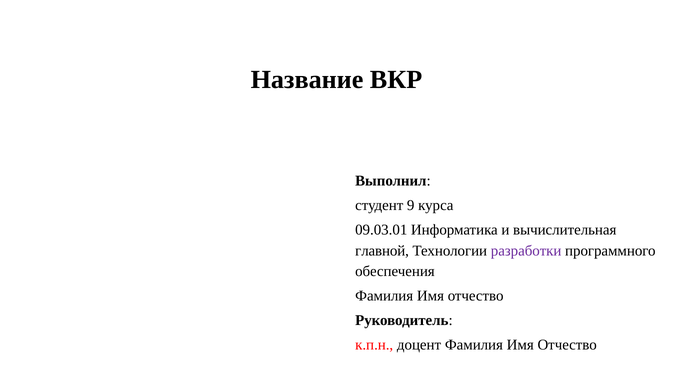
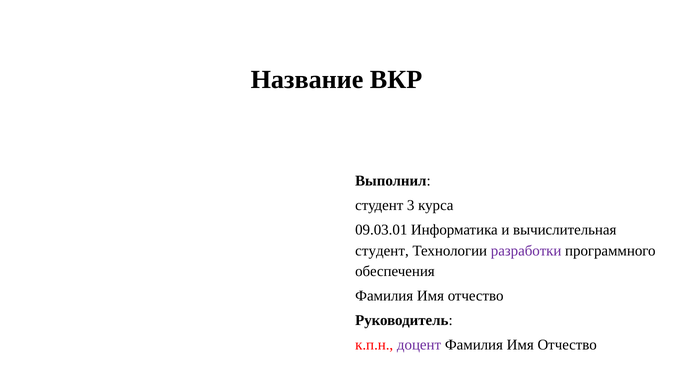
9: 9 -> 3 (411, 206)
главной: главной -> студент (382, 251)
доцент colour: black -> purple (419, 346)
